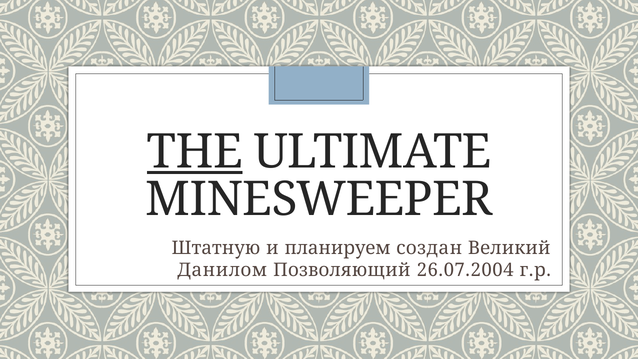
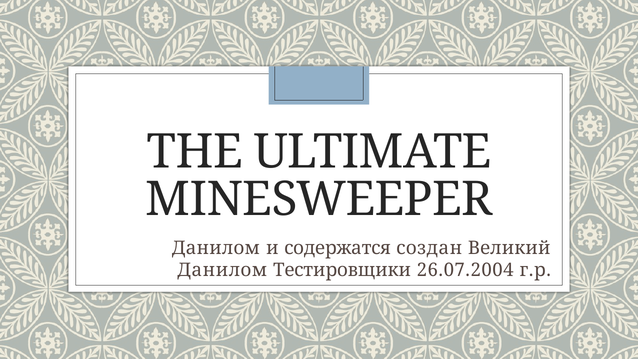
THE underline: present -> none (195, 152)
Штатную: Штатную -> Данилом (216, 248)
планируем: планируем -> содержатся (338, 248)
Позволяющий: Позволяющий -> Тестировщики (342, 270)
